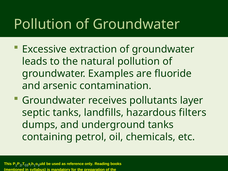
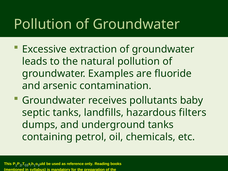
layer: layer -> baby (192, 100)
